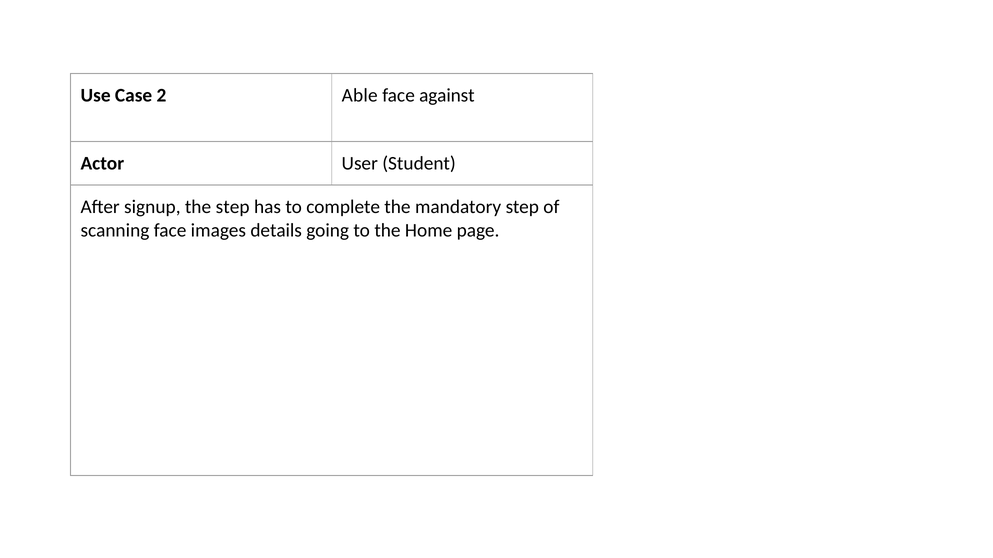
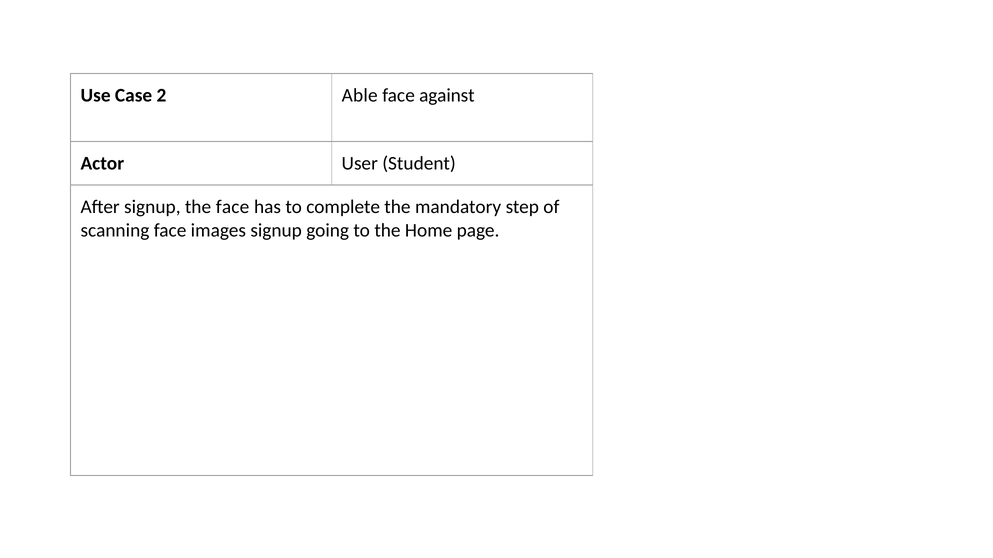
the step: step -> face (233, 207)
images details: details -> signup (276, 230)
